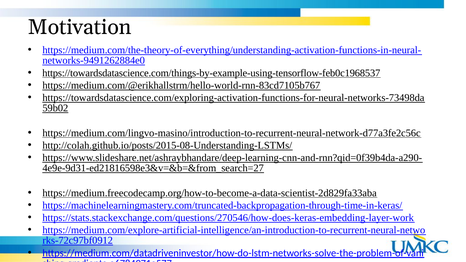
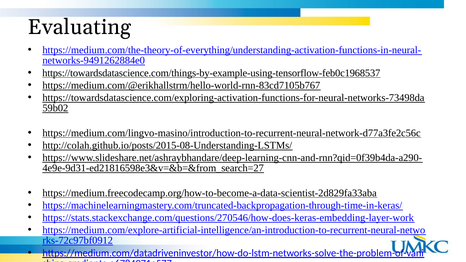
Motivation: Motivation -> Evaluating (80, 27)
